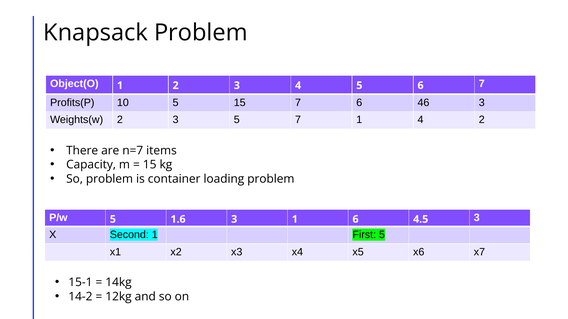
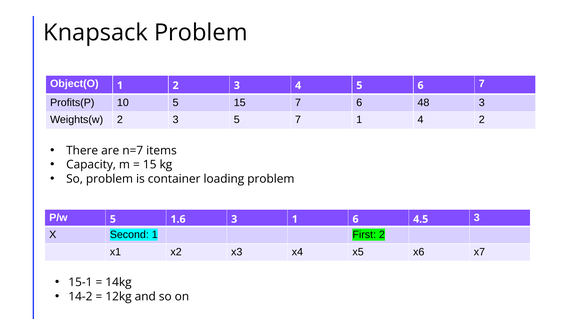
46: 46 -> 48 (423, 103)
First 5: 5 -> 2 (382, 235)
